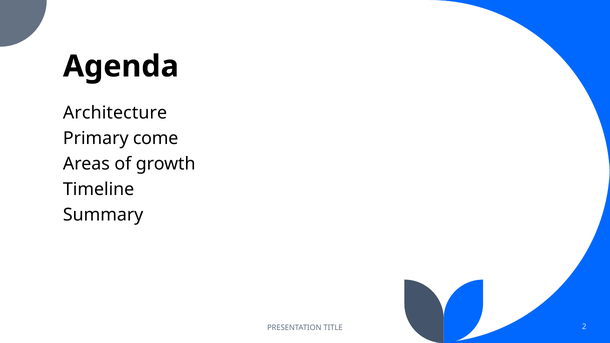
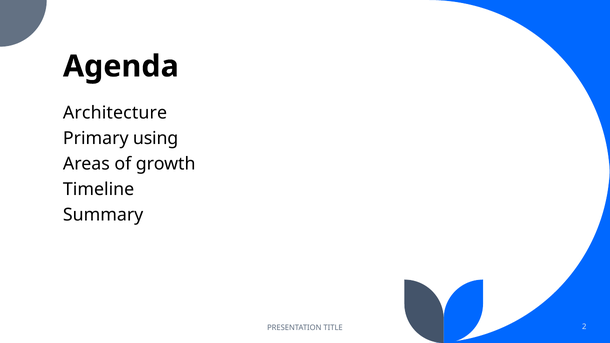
come: come -> using (156, 138)
